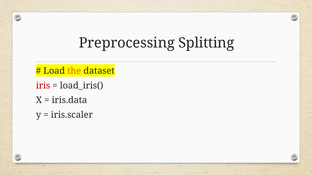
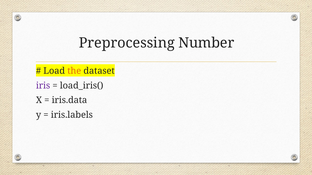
Splitting: Splitting -> Number (206, 43)
iris colour: red -> purple (43, 86)
iris.scaler: iris.scaler -> iris.labels (72, 115)
